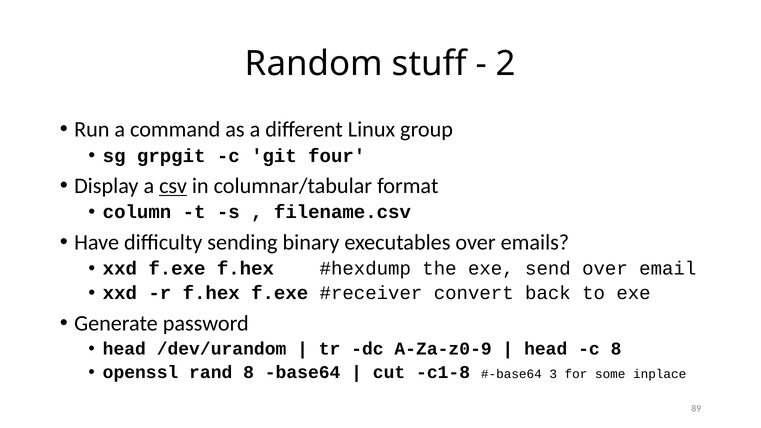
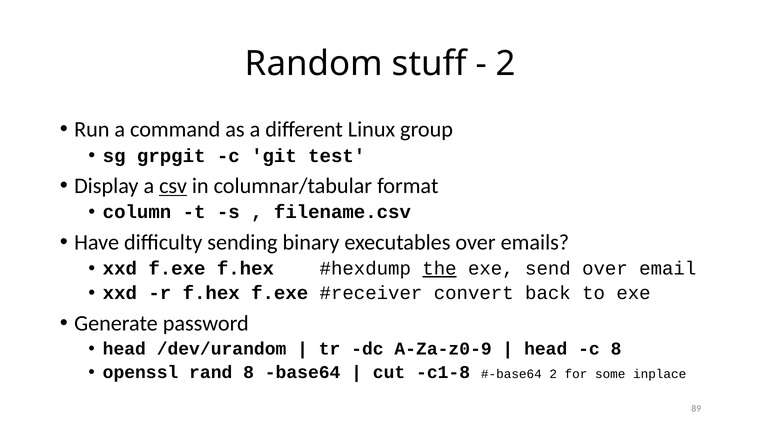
four: four -> test (337, 156)
the underline: none -> present (439, 269)
3: 3 -> 2 (553, 374)
